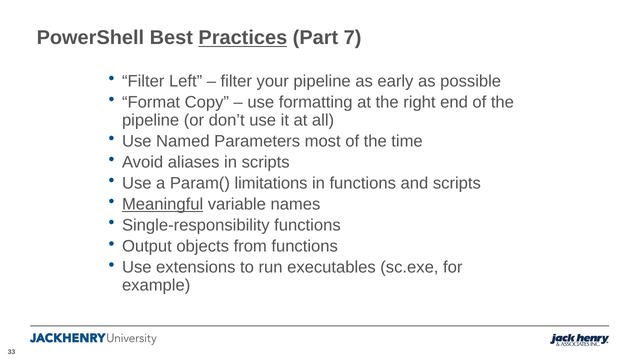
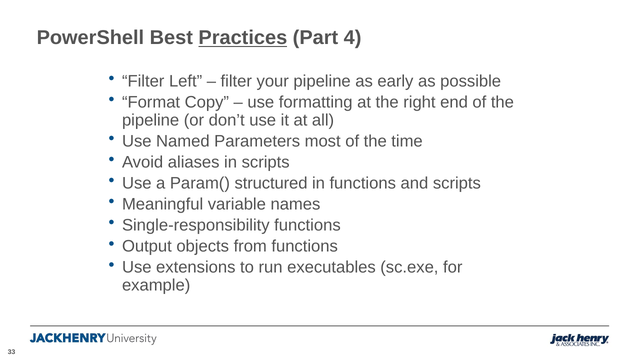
7: 7 -> 4 (353, 38)
limitations: limitations -> structured (271, 184)
Meaningful underline: present -> none (163, 205)
